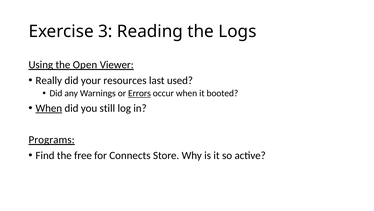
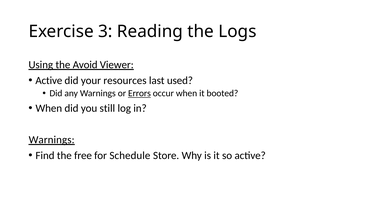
Open: Open -> Avoid (85, 65)
Really: Really -> Active (49, 80)
When underline: present -> none (49, 108)
Programs: Programs -> Warnings (52, 139)
Connects: Connects -> Schedule (130, 155)
